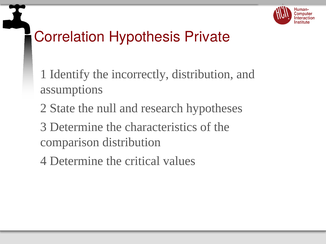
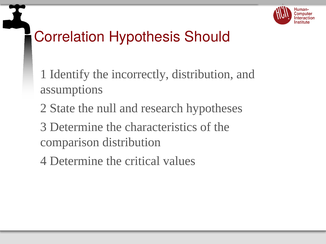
Private: Private -> Should (207, 37)
